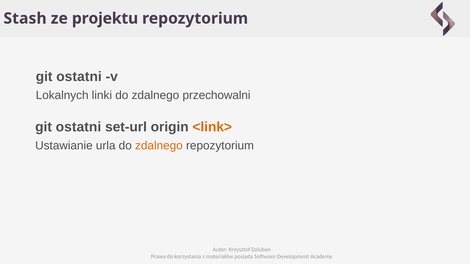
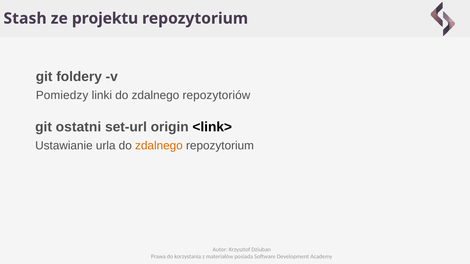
ostatni: ostatni -> foldery (79, 77)
Lokalnych: Lokalnych -> Pomiedzy (62, 95)
przechowalni: przechowalni -> repozytoriów (216, 95)
<link> colour: orange -> black (212, 127)
